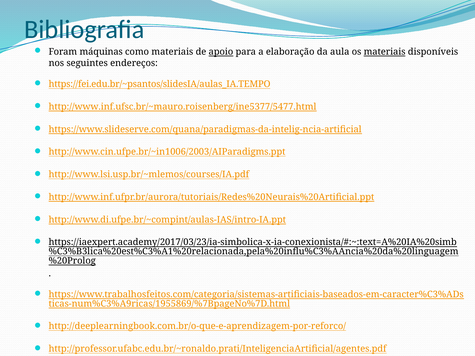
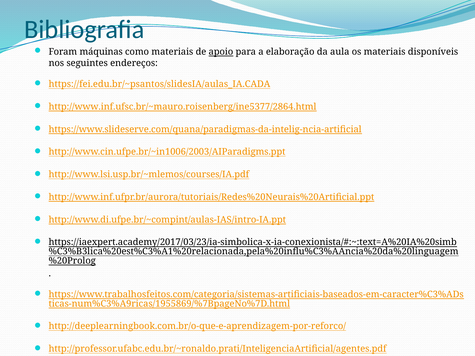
materiais underline: present -> none (385, 52)
https://fei.edu.br/~psantos/slidesIA/aulas_IA.TEMPO: https://fei.edu.br/~psantos/slidesIA/aulas_IA.TEMPO -> https://fei.edu.br/~psantos/slidesIA/aulas_IA.CADA (159, 84)
http://www.inf.ufsc.br/~mauro.roisenberg/ine5377/5477.html: http://www.inf.ufsc.br/~mauro.roisenberg/ine5377/5477.html -> http://www.inf.ufsc.br/~mauro.roisenberg/ine5377/2864.html (183, 107)
